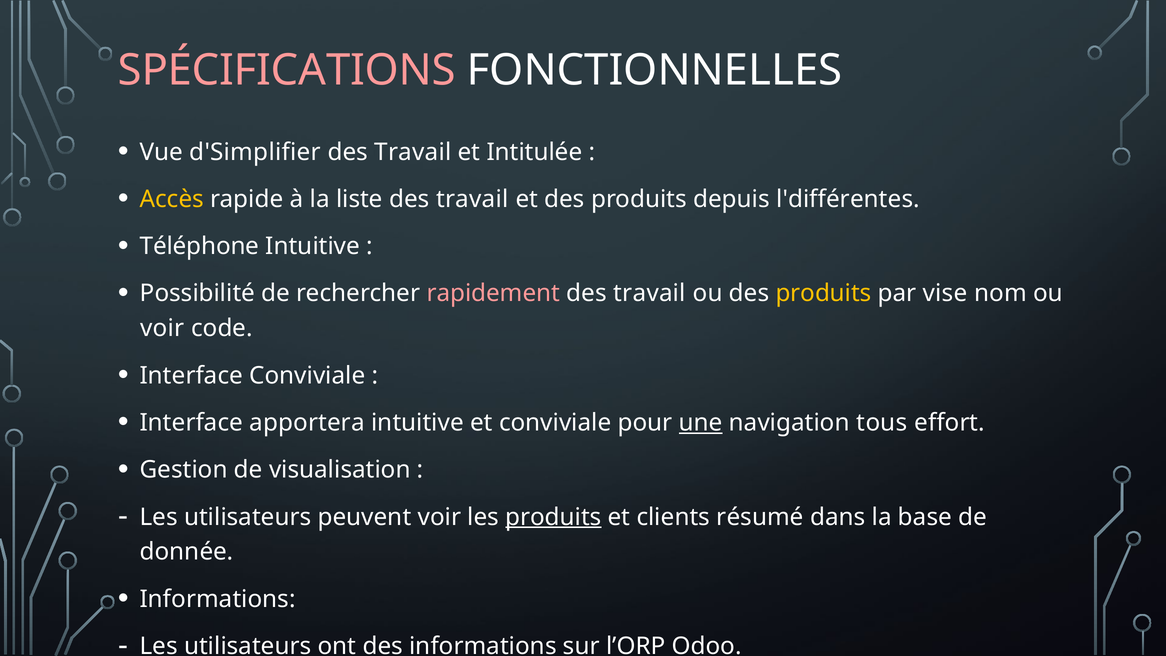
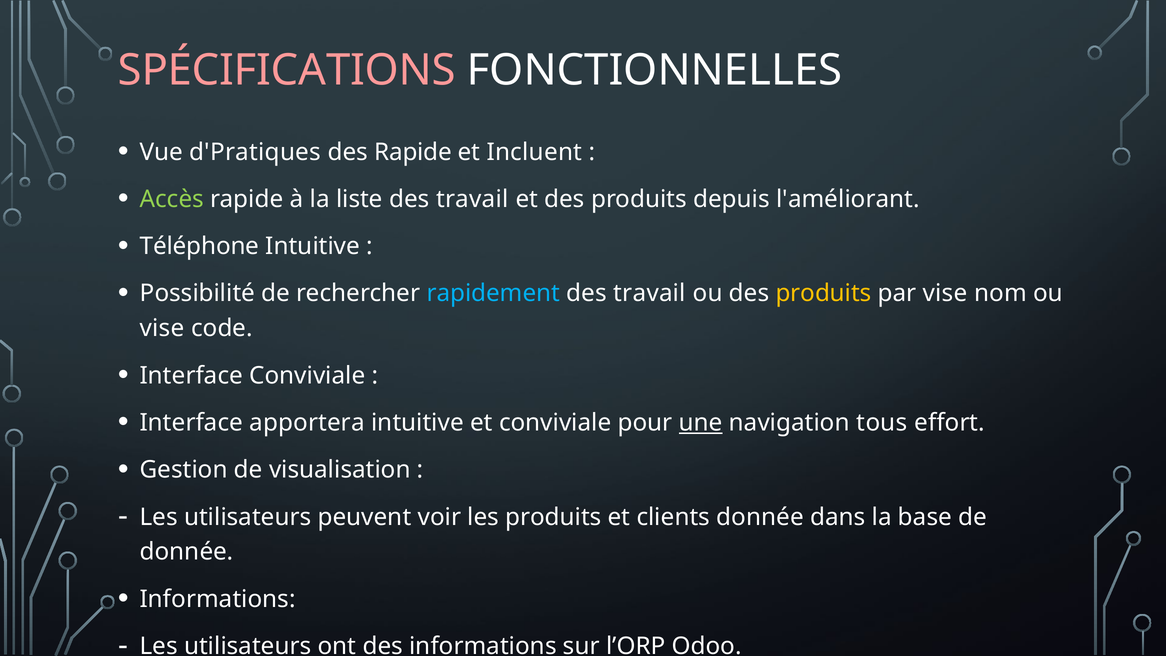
d'Simplifier: d'Simplifier -> d'Pratiques (255, 152)
Travail: Travail -> Rapide (413, 152)
Intitulée: Intitulée -> Incluent (534, 152)
Accès colour: yellow -> light green (172, 199)
l'différentes: l'différentes -> l'améliorant (848, 199)
rapidement colour: pink -> light blue (493, 293)
voir: voir -> vise (162, 328)
produits underline: present -> none (553, 517)
clients résumé: résumé -> donnée (760, 517)
